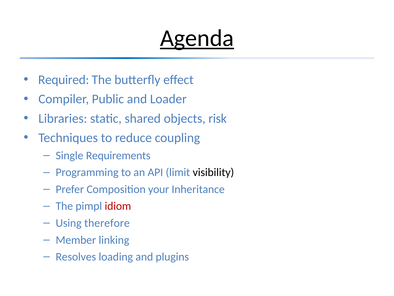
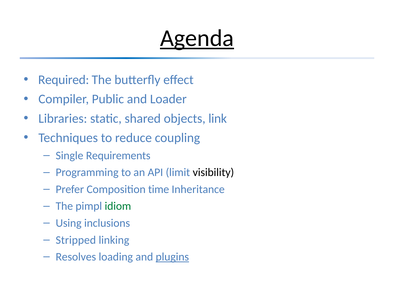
risk: risk -> link (218, 118)
your: your -> time (159, 189)
idiom colour: red -> green (118, 206)
therefore: therefore -> inclusions (107, 223)
Member: Member -> Stripped (76, 240)
plugins underline: none -> present (172, 256)
